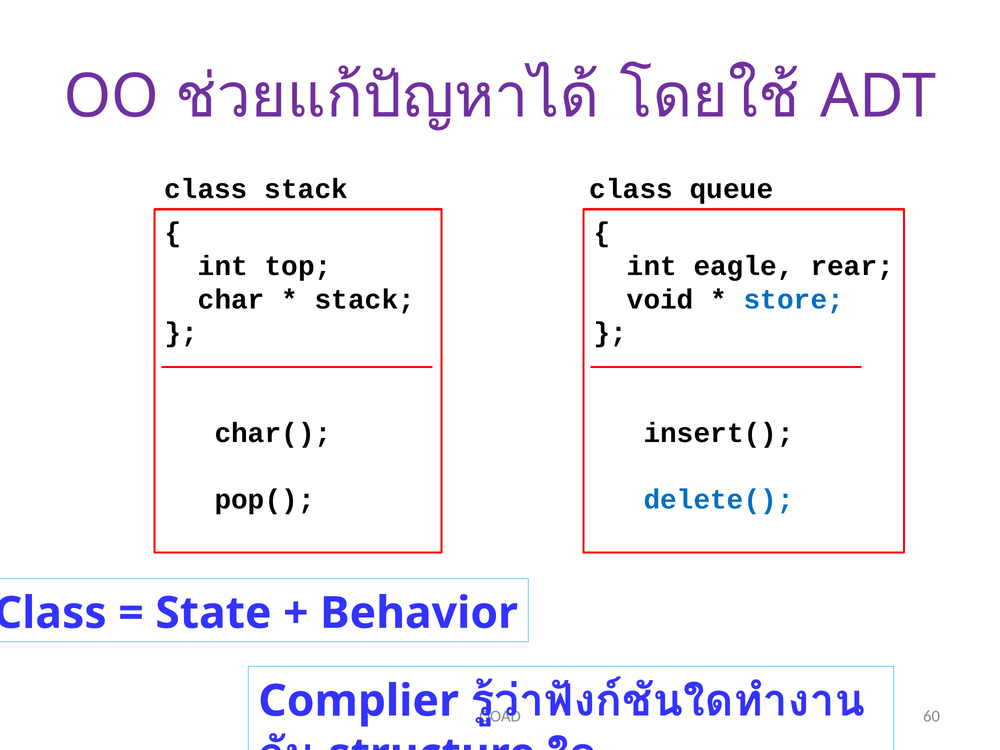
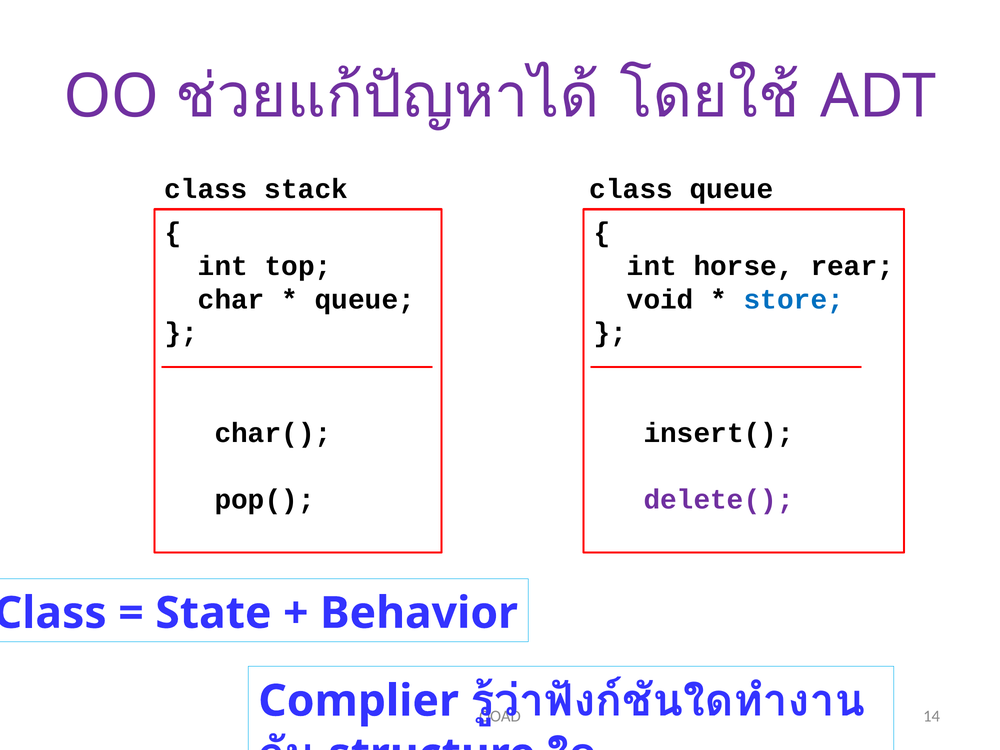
eagle: eagle -> horse (744, 266)
stack: stack -> queue (365, 299)
delete( colour: blue -> purple (719, 500)
60: 60 -> 14 (932, 716)
